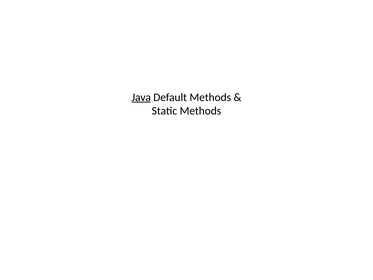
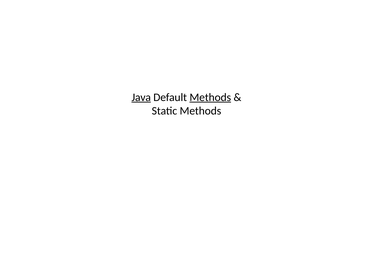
Methods underline: none -> present (210, 97)
